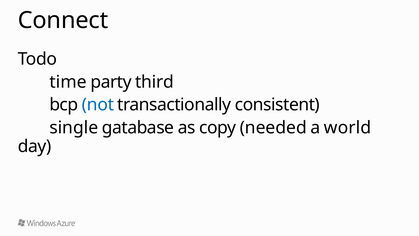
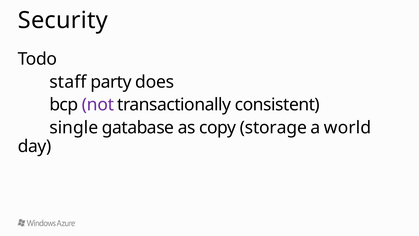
Connect: Connect -> Security (63, 20)
time: time -> staff (68, 82)
third: third -> does (155, 82)
not colour: blue -> purple (98, 105)
needed: needed -> storage (273, 127)
